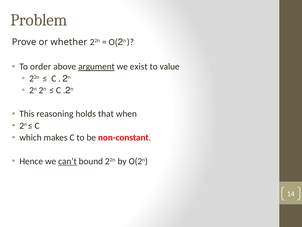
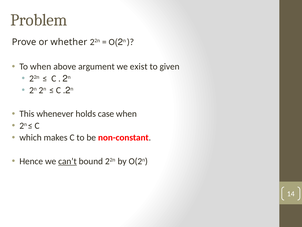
To order: order -> when (41, 66)
argument underline: present -> none (96, 66)
value: value -> given (170, 66)
reasoning: reasoning -> whenever (55, 114)
that: that -> case (106, 114)
